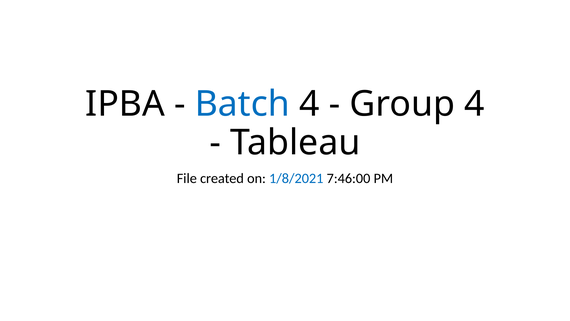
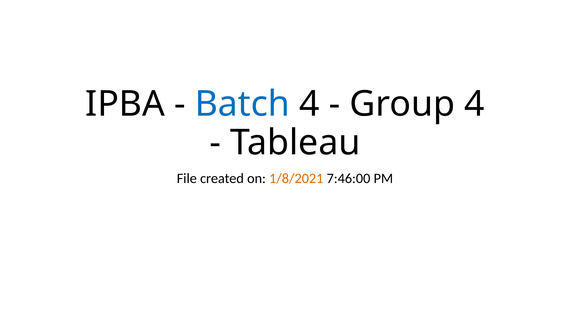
1/8/2021 colour: blue -> orange (296, 178)
